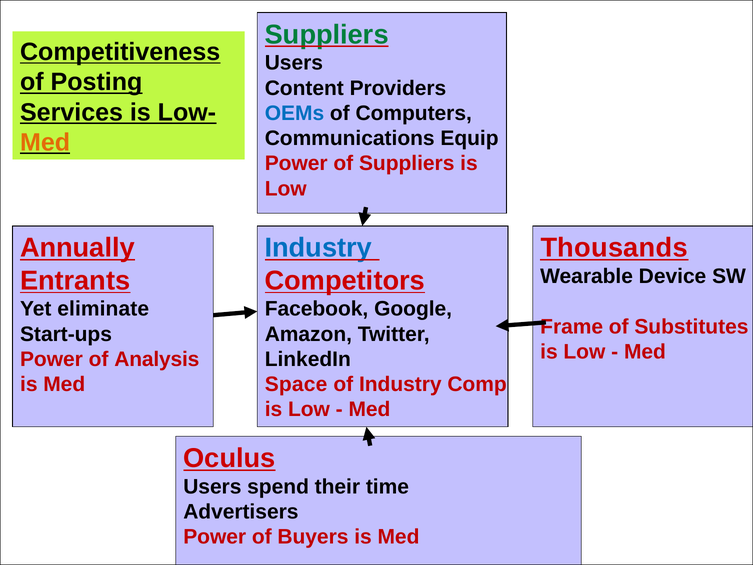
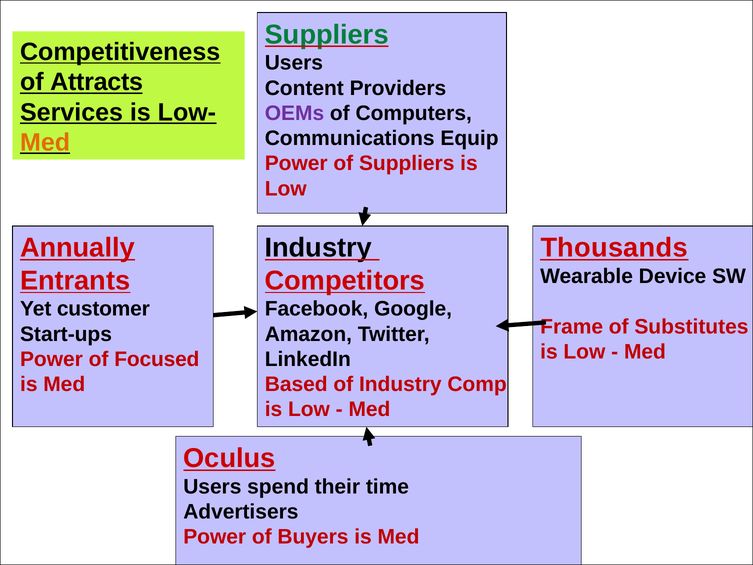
Posting: Posting -> Attracts (97, 82)
OEMs colour: blue -> purple (294, 113)
Industry colour: blue -> black (318, 248)
eliminate: eliminate -> customer (103, 309)
Analysis: Analysis -> Focused (157, 359)
Space: Space -> Based (296, 384)
